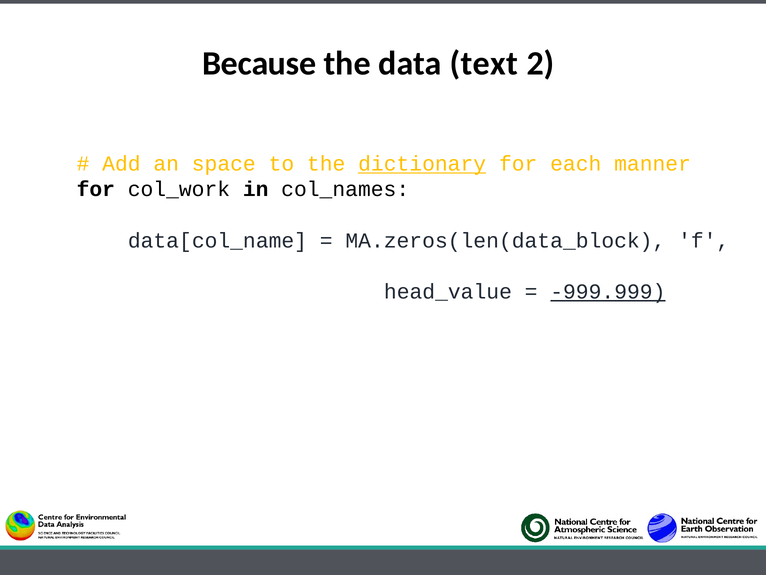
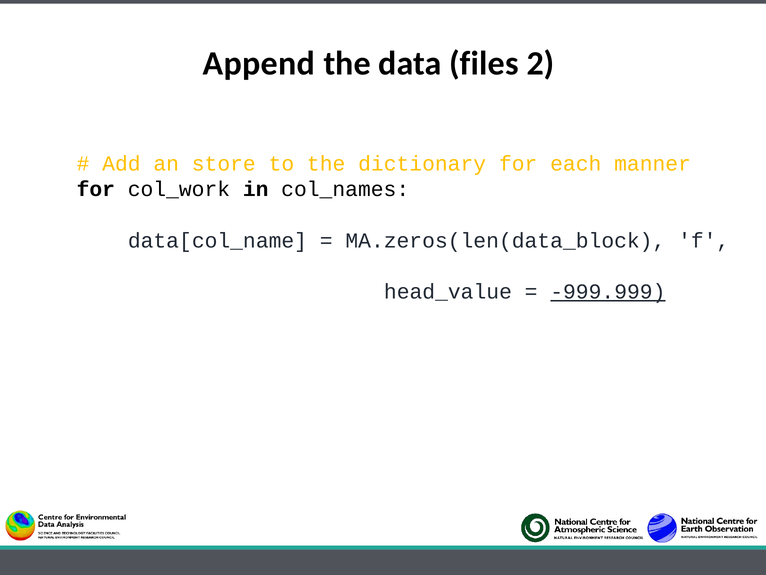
Because: Because -> Append (259, 63)
text: text -> files (484, 63)
space: space -> store (224, 164)
dictionary underline: present -> none (422, 164)
